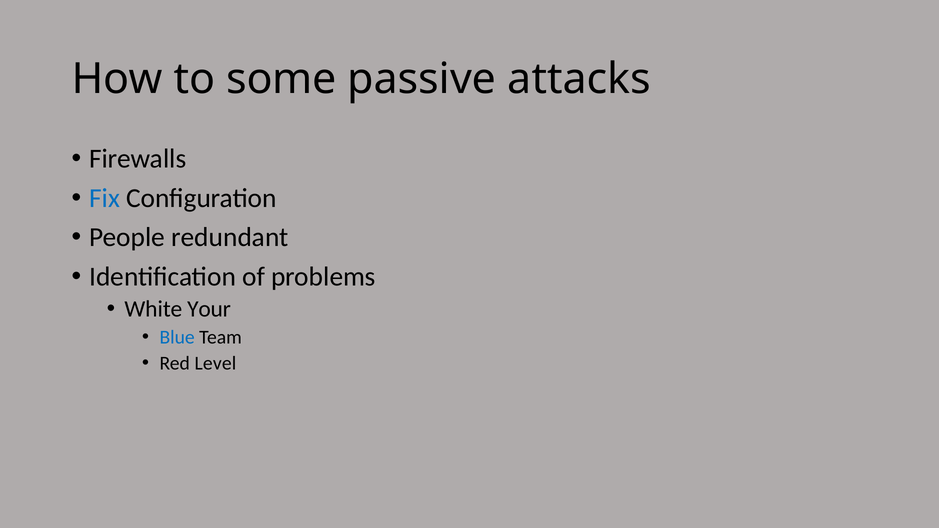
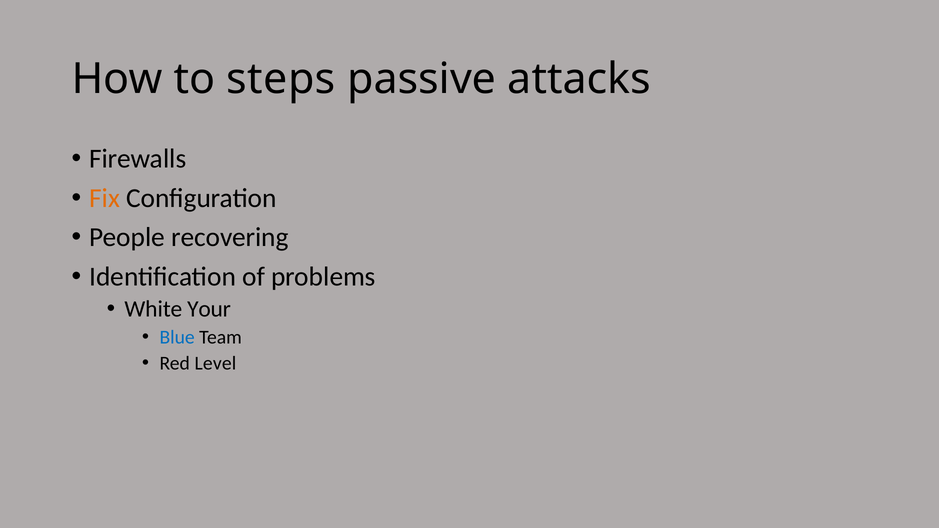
some: some -> steps (281, 79)
Fix colour: blue -> orange (105, 198)
redundant: redundant -> recovering (230, 238)
